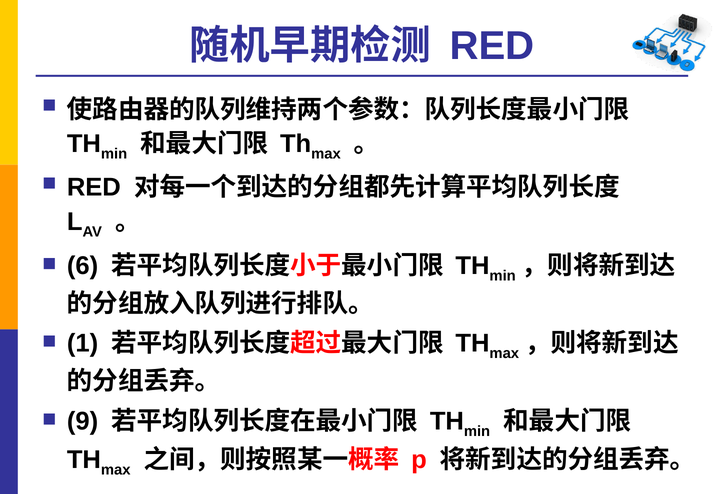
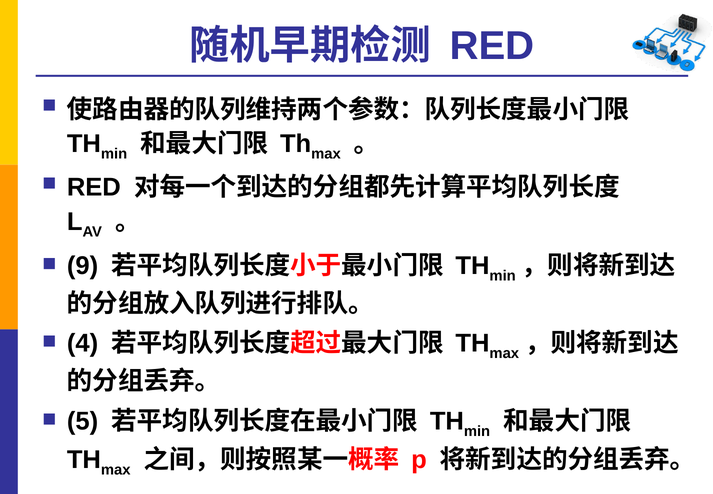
6: 6 -> 9 (83, 265)
1: 1 -> 4 (83, 343)
9: 9 -> 5 (83, 421)
